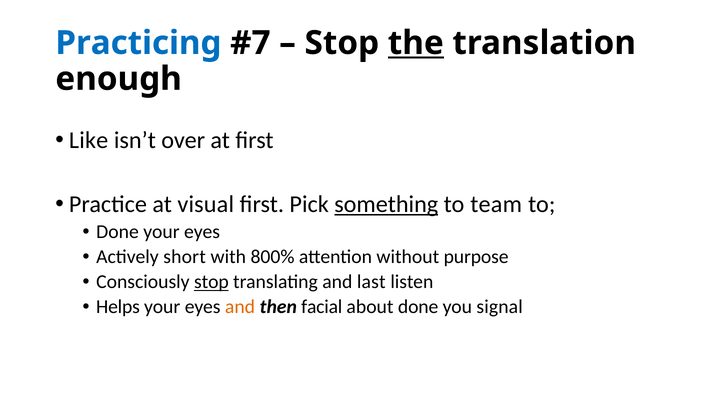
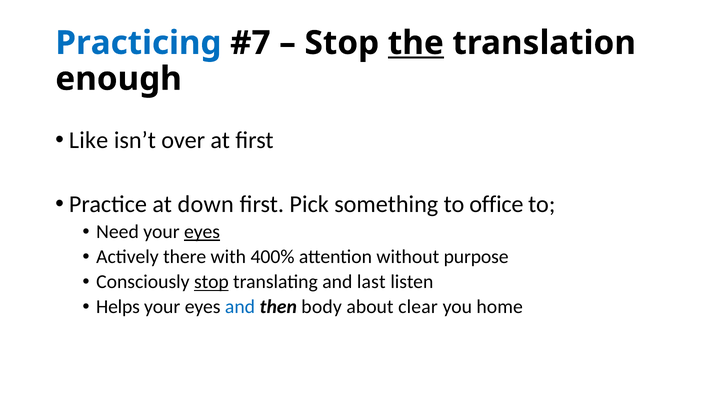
visual: visual -> down (206, 205)
something underline: present -> none (386, 205)
team: team -> office (496, 205)
Done: Done -> Need (118, 232)
eyes underline: none -> present (202, 232)
short: short -> there (185, 257)
800%: 800% -> 400% (272, 257)
and colour: orange -> blue (240, 307)
facial: facial -> body (322, 307)
about done: done -> clear (418, 307)
signal: signal -> home (500, 307)
